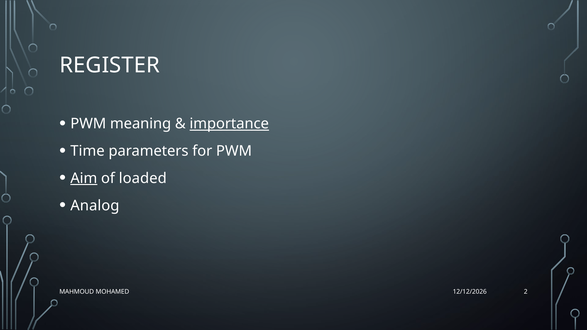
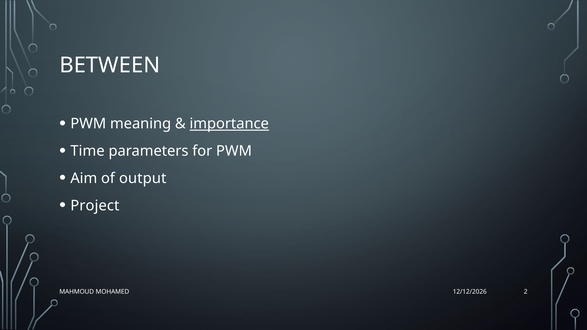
REGISTER: REGISTER -> BETWEEN (110, 65)
Aim underline: present -> none (84, 178)
loaded: loaded -> output (143, 178)
Analog: Analog -> Project (95, 206)
